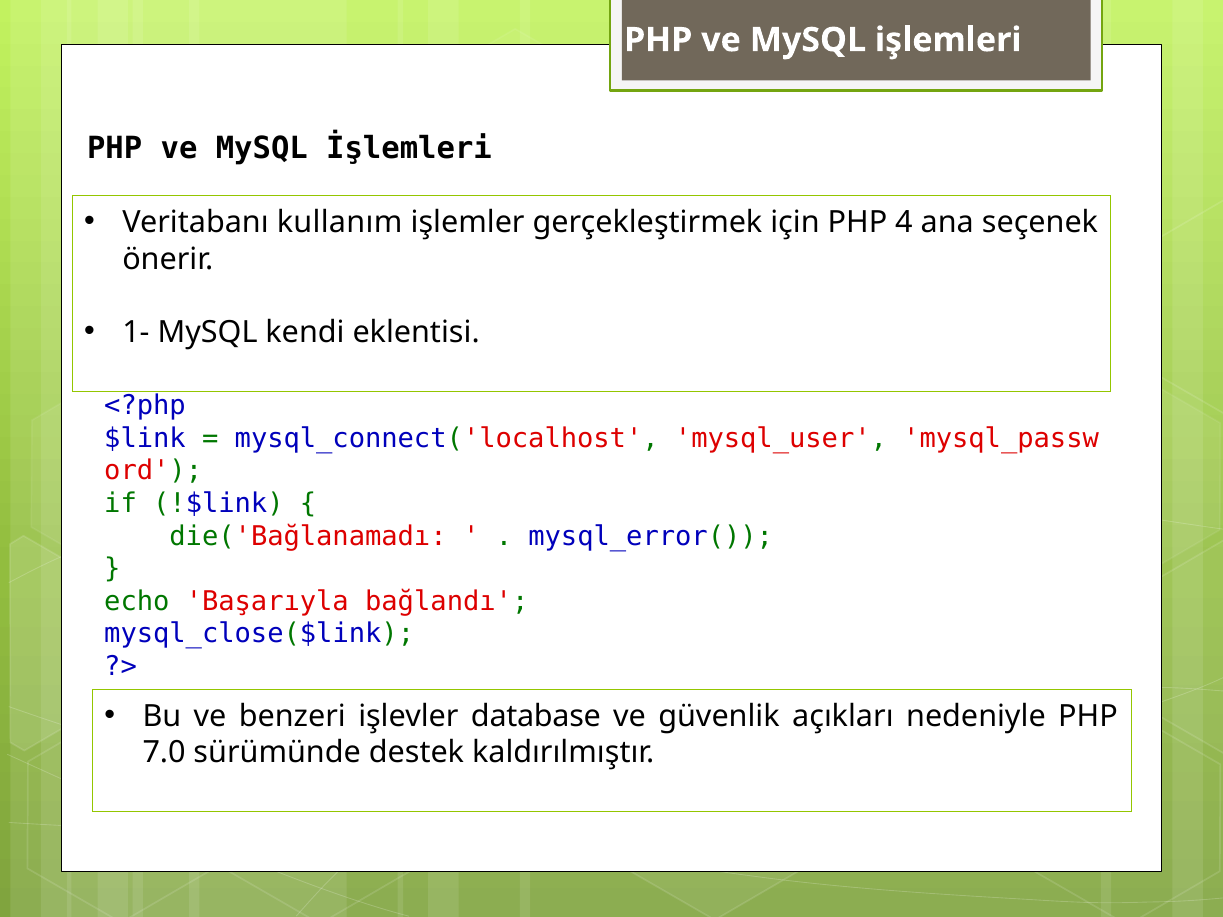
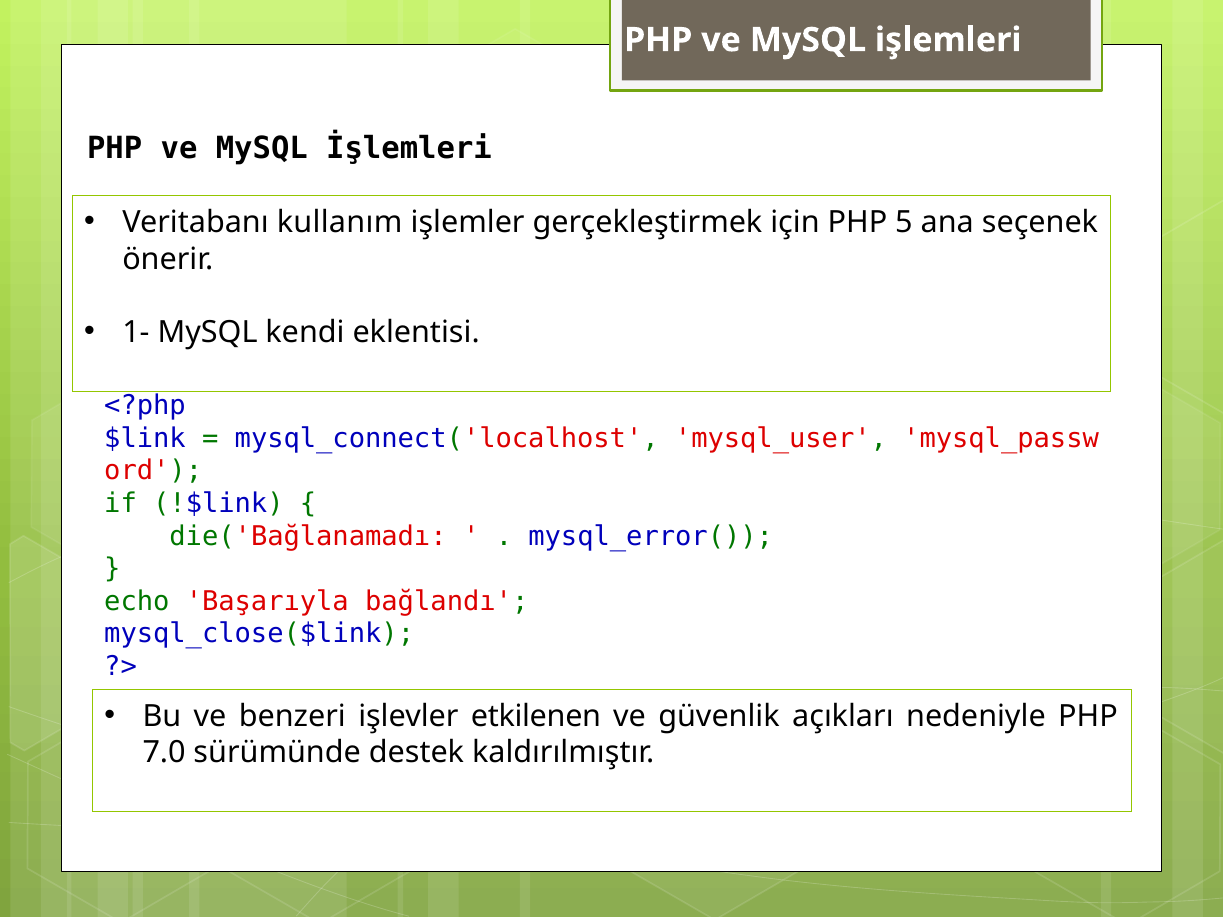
4: 4 -> 5 (904, 222)
database: database -> etkilenen (536, 716)
